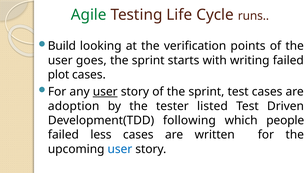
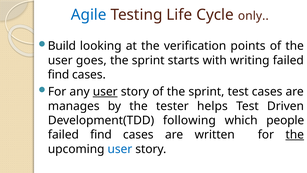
Agile colour: green -> blue (89, 15)
runs: runs -> only (253, 16)
plot: plot -> find (58, 75)
adoption: adoption -> manages (74, 106)
listed: listed -> helps (212, 106)
less: less -> find (101, 135)
the underline: none -> present (295, 135)
